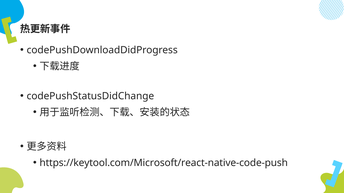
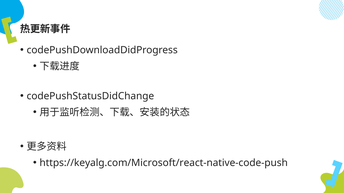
https://keytool.com/Microsoft/react-native-code-push: https://keytool.com/Microsoft/react-native-code-push -> https://keyalg.com/Microsoft/react-native-code-push (164, 163)
